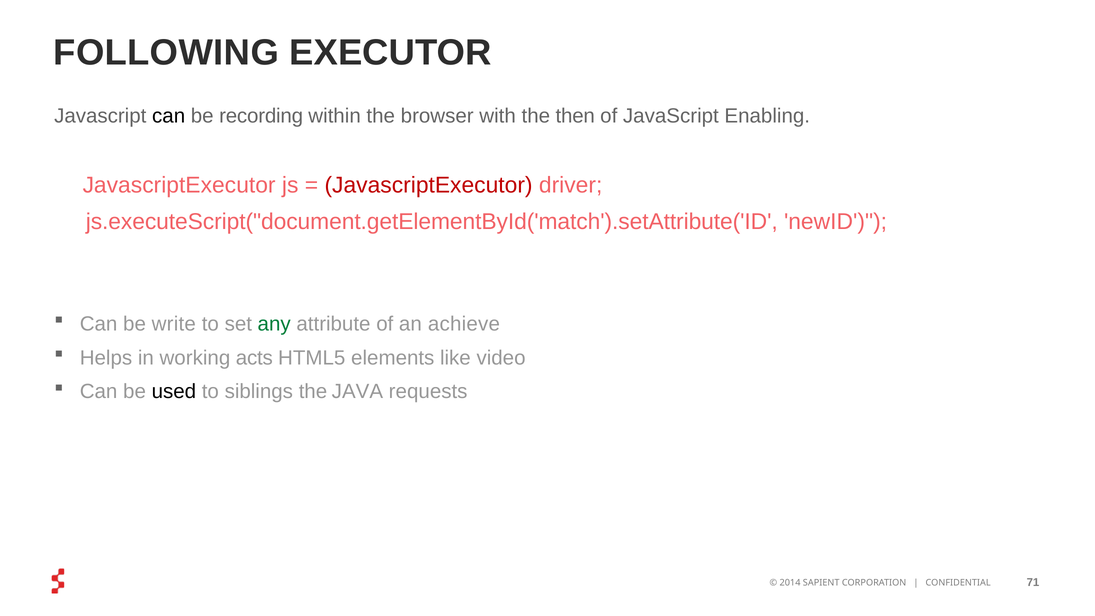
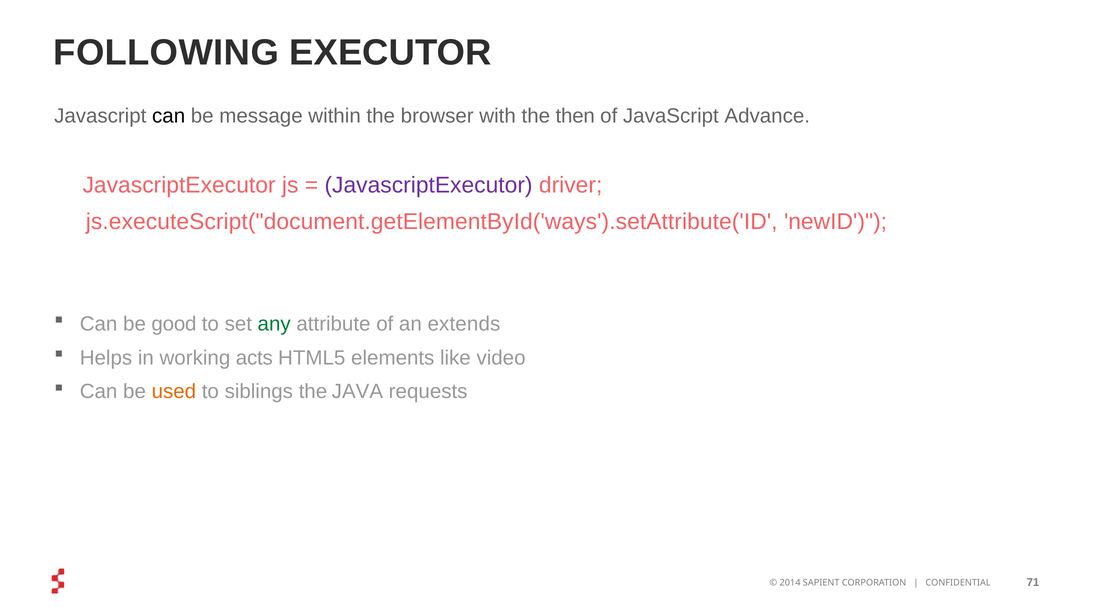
recording: recording -> message (261, 116)
Enabling: Enabling -> Advance (767, 116)
JavascriptExecutor colour: red -> purple (429, 185)
js.executeScript("document.getElementById('match').setAttribute('ID: js.executeScript("document.getElementById('match').setAttribute('ID -> js.executeScript("document.getElementById('ways').setAttribute('ID (432, 222)
write: write -> good (174, 324)
achieve: achieve -> extends (464, 324)
used colour: black -> orange (174, 392)
